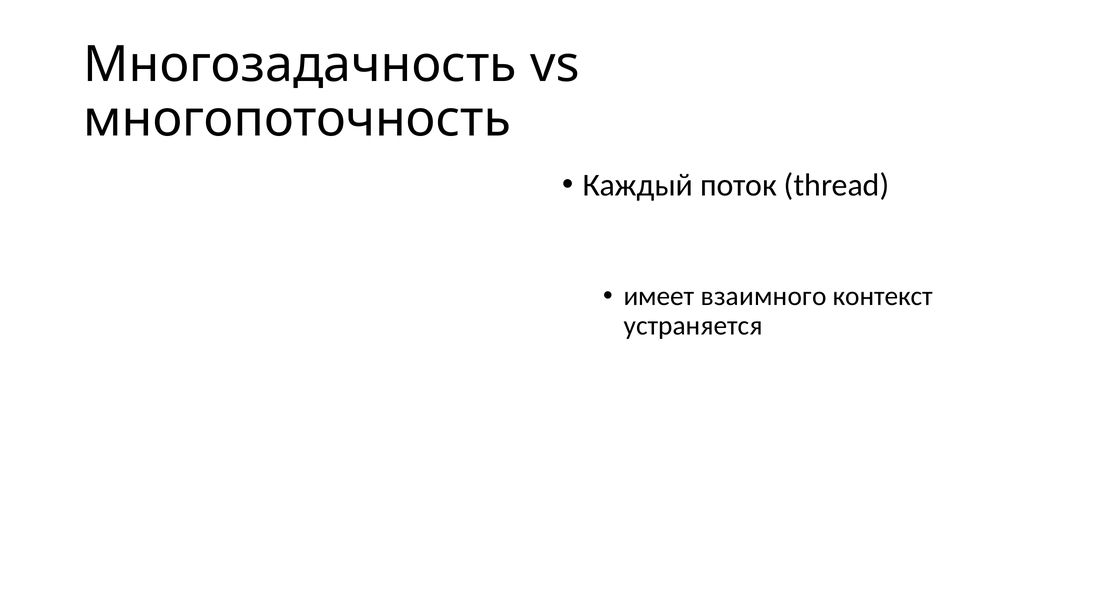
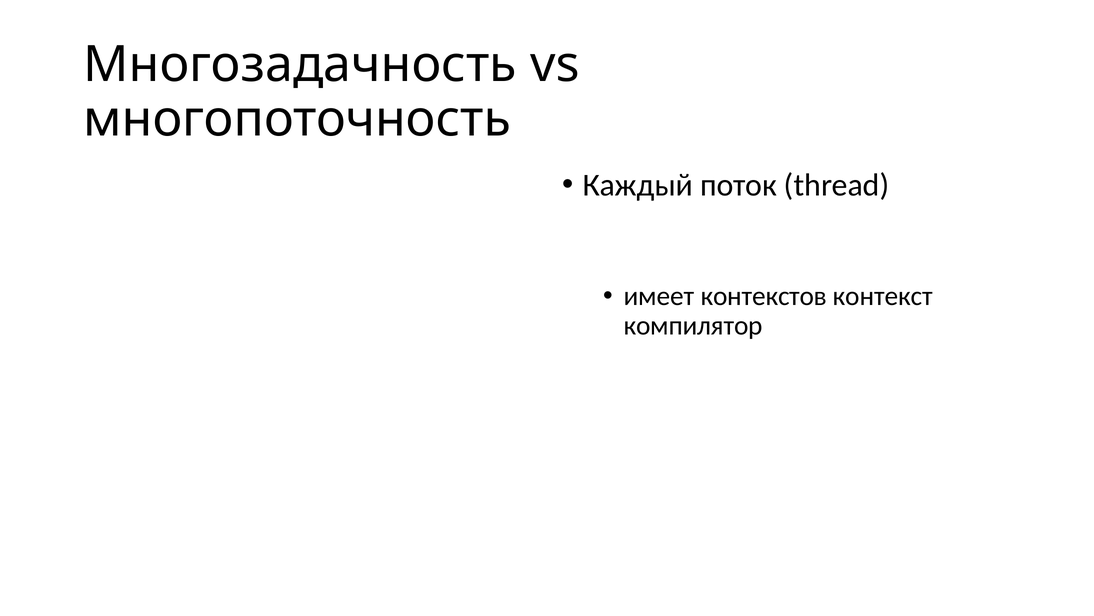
взаимного: взаимного -> контекстов (764, 296)
устраняется: устраняется -> компилятор (693, 326)
